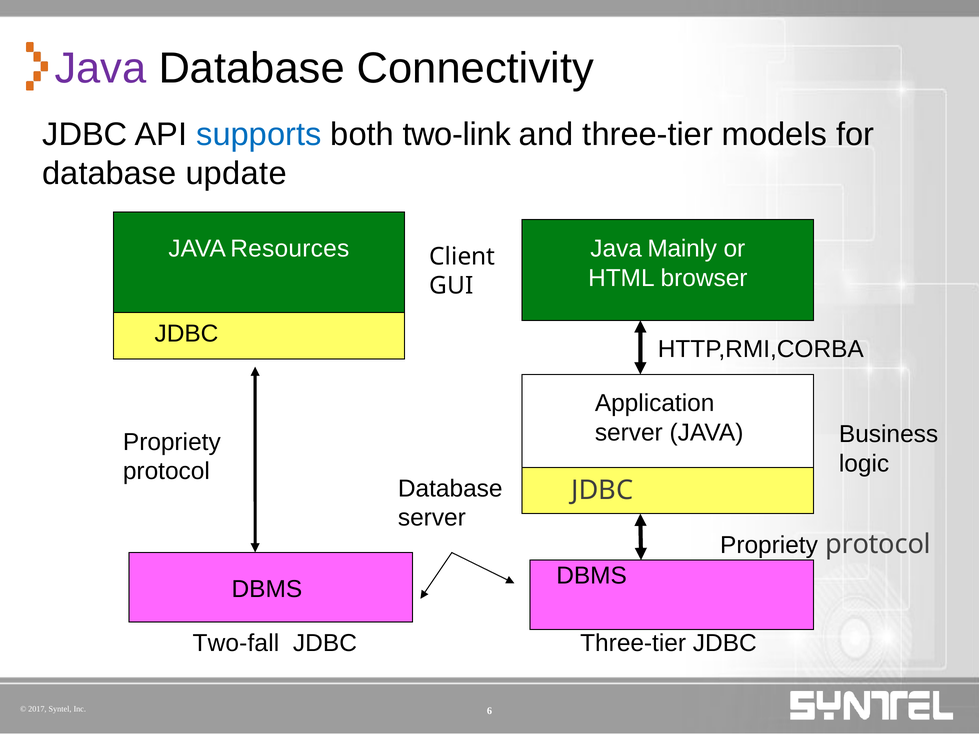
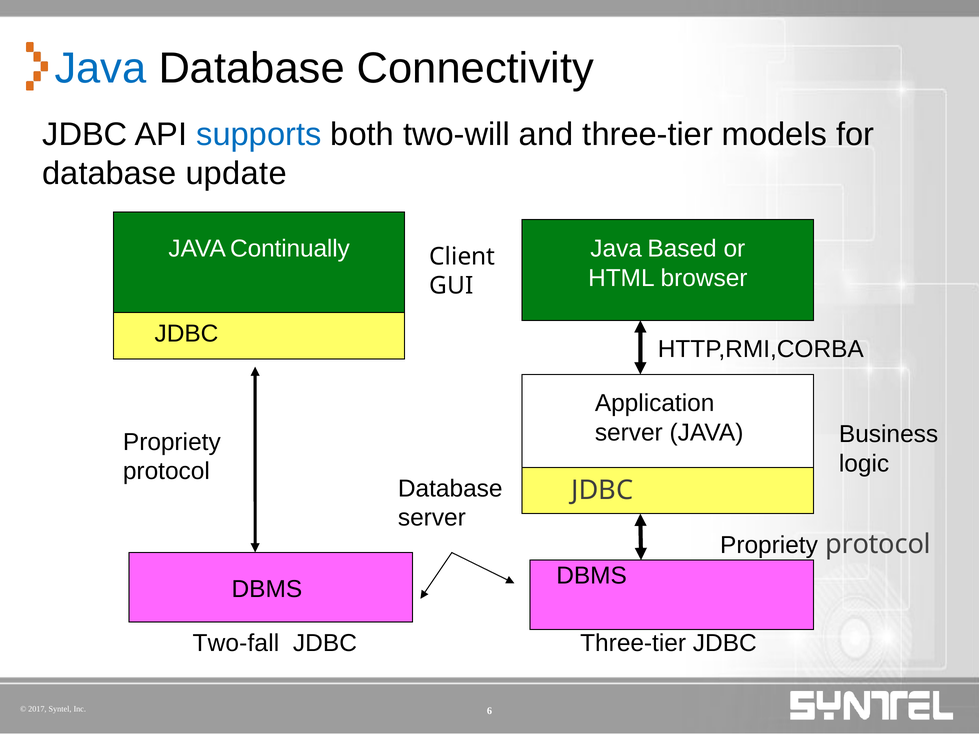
Java colour: purple -> blue (100, 68)
two-link: two-link -> two-will (457, 134)
Resources: Resources -> Continually (290, 249)
Mainly: Mainly -> Based (682, 249)
